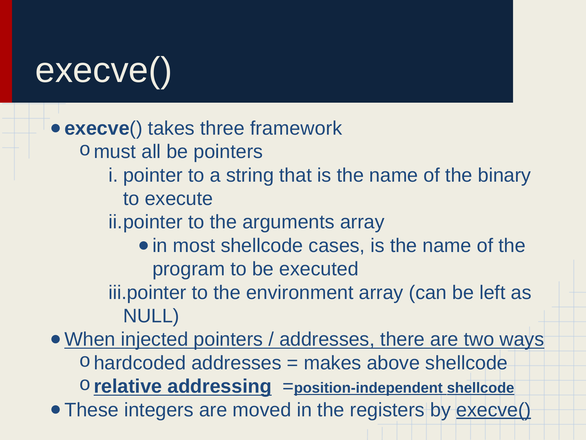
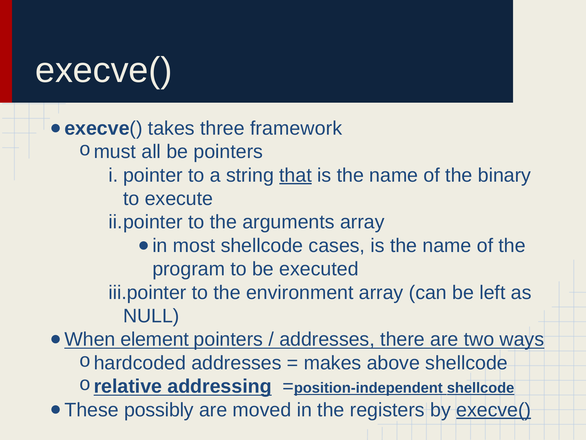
that underline: none -> present (295, 175)
injected: injected -> element (155, 339)
integers: integers -> possibly (159, 409)
